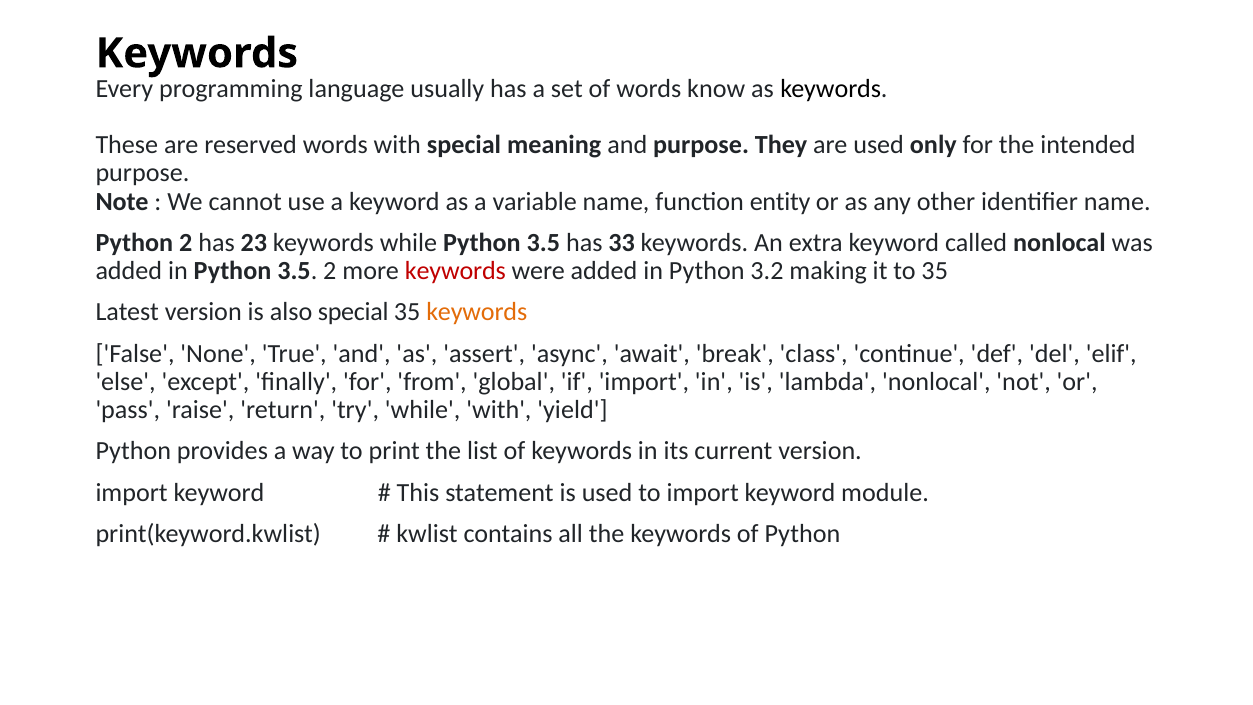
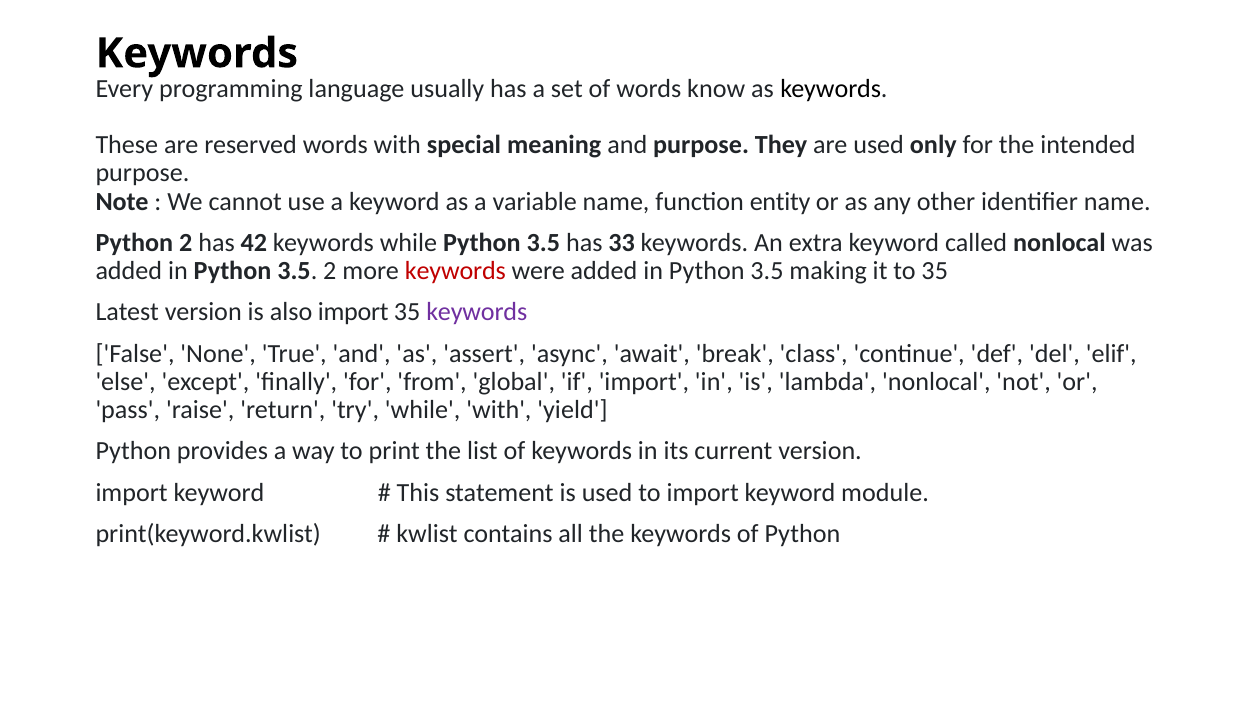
23: 23 -> 42 (254, 243)
3.2: 3.2 -> 3.5 (767, 271)
also special: special -> import (353, 312)
keywords colour: orange -> purple (477, 312)
